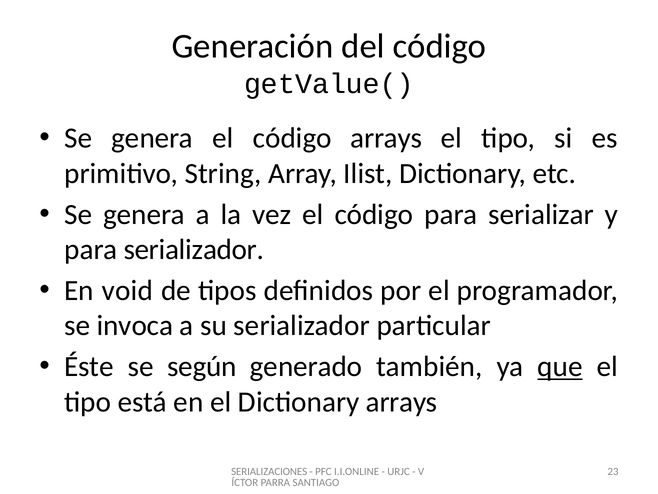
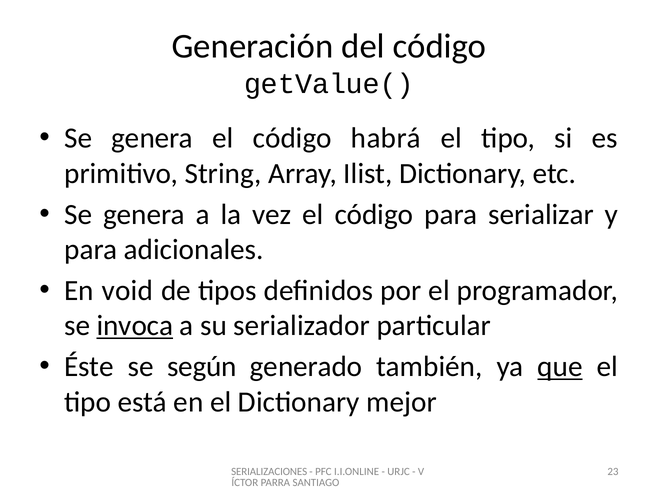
código arrays: arrays -> habrá (386, 138)
para serializador: serializador -> adicionales (194, 249)
invoca underline: none -> present (135, 325)
Dictionary arrays: arrays -> mejor (402, 402)
